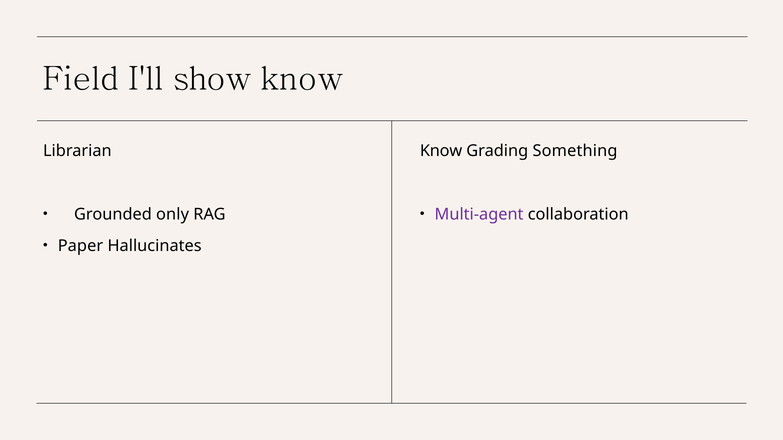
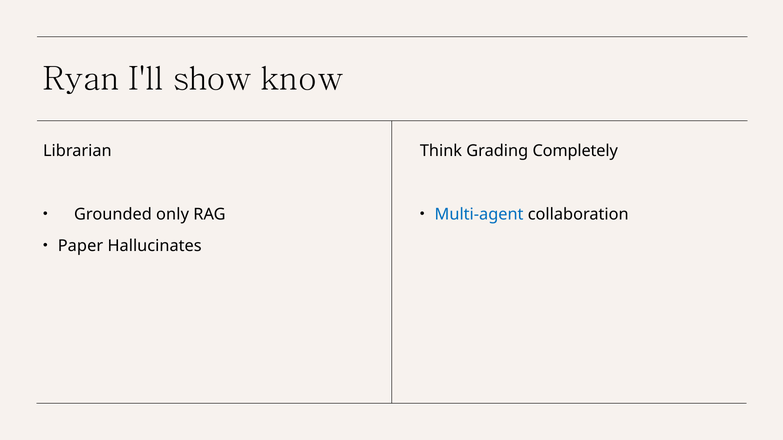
Field: Field -> Ryan (81, 79)
Know: Know -> Think (441, 151)
Something: Something -> Completely (575, 151)
Multi-agent colour: purple -> blue (479, 214)
